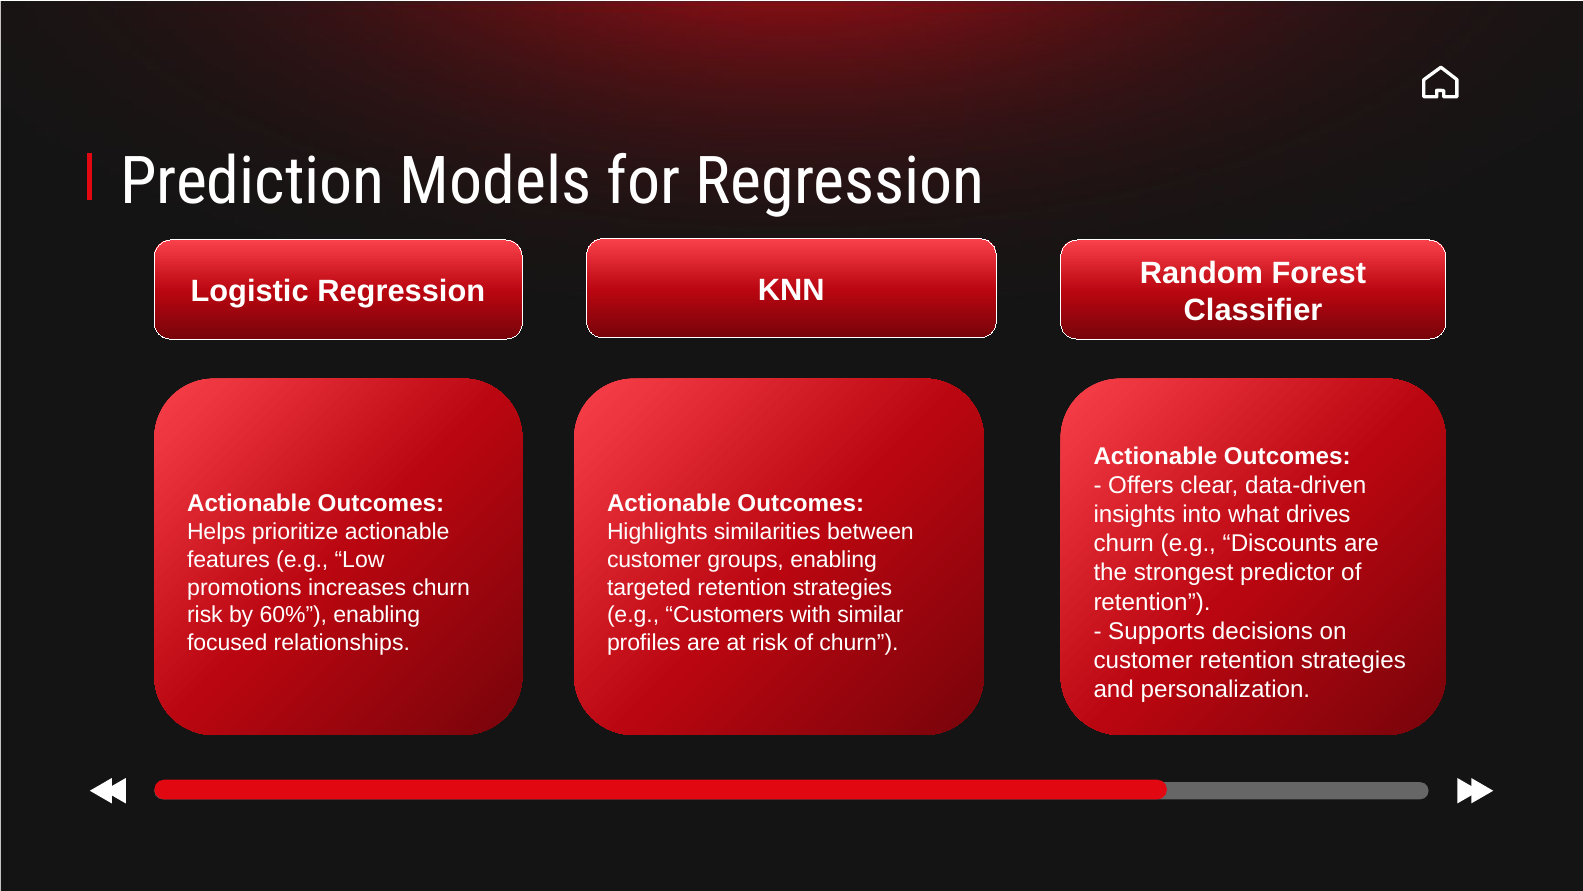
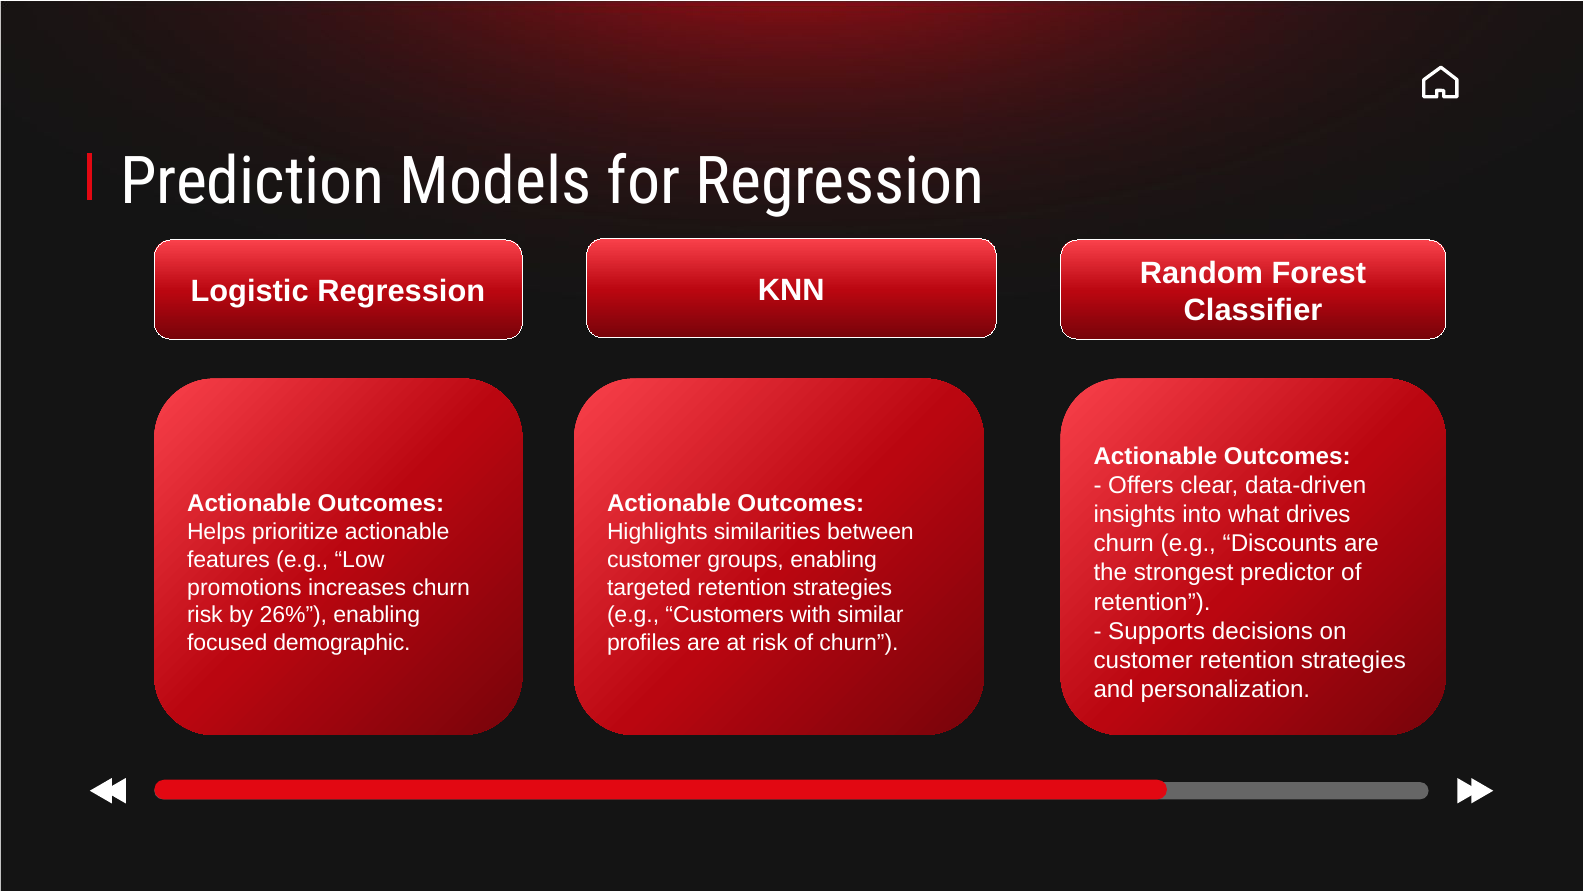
60%: 60% -> 26% (293, 615)
relationships: relationships -> demographic (342, 642)
